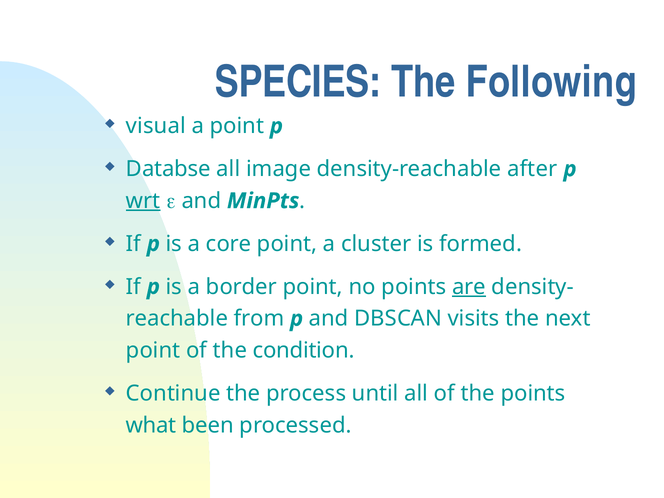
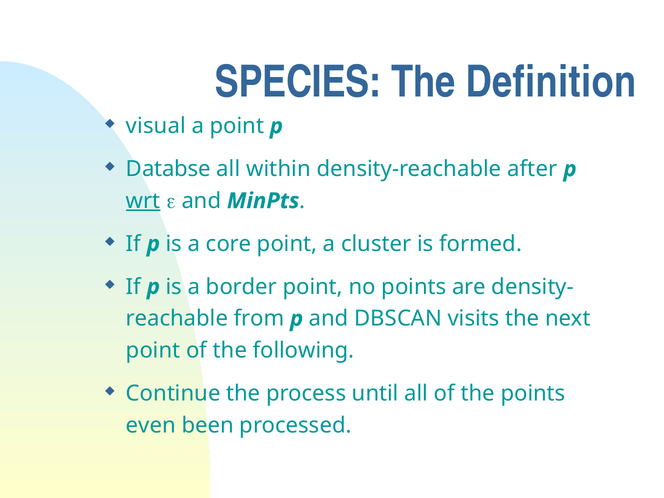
Following: Following -> Definition (551, 82)
image: image -> within (279, 169)
are underline: present -> none (469, 287)
condition: condition -> following (303, 350)
what: what -> even (151, 425)
